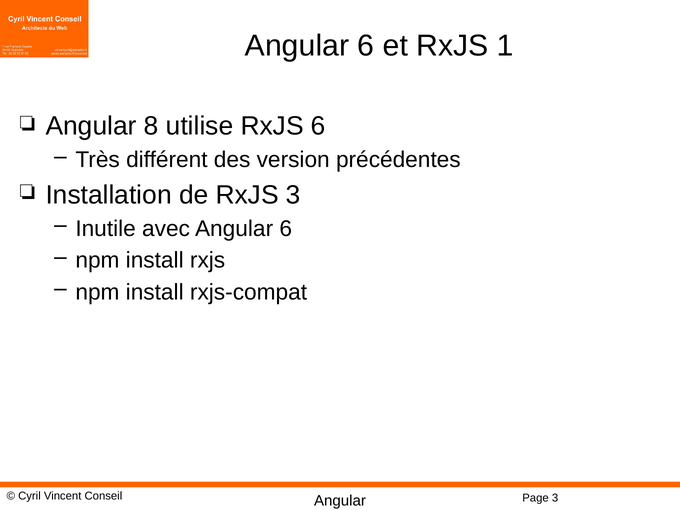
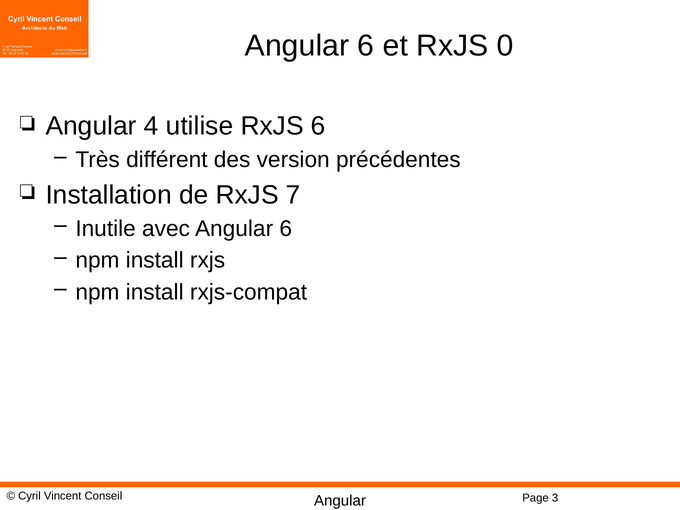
1: 1 -> 0 (505, 46)
8: 8 -> 4 (151, 126)
RxJS 3: 3 -> 7 (293, 195)
